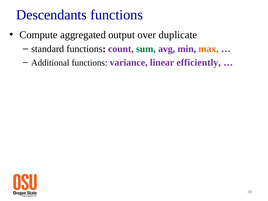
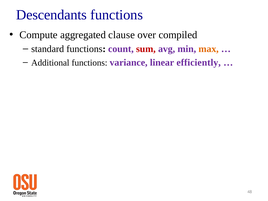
output: output -> clause (122, 35)
duplicate: duplicate -> compiled (178, 35)
sum colour: green -> red (146, 49)
